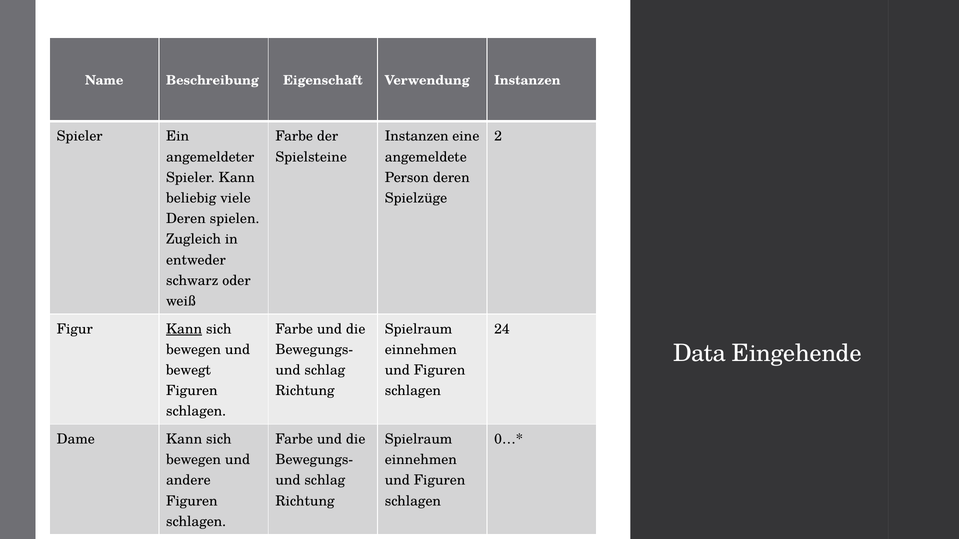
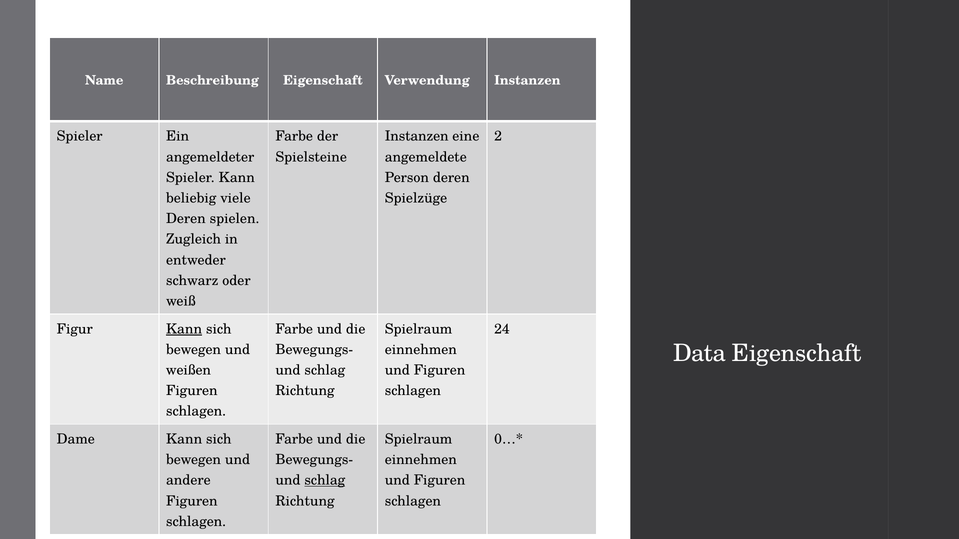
Data Eingehende: Eingehende -> Eigenschaft (797, 354)
bewegt: bewegt -> weißen (188, 370)
schlag underline: none -> present (325, 481)
